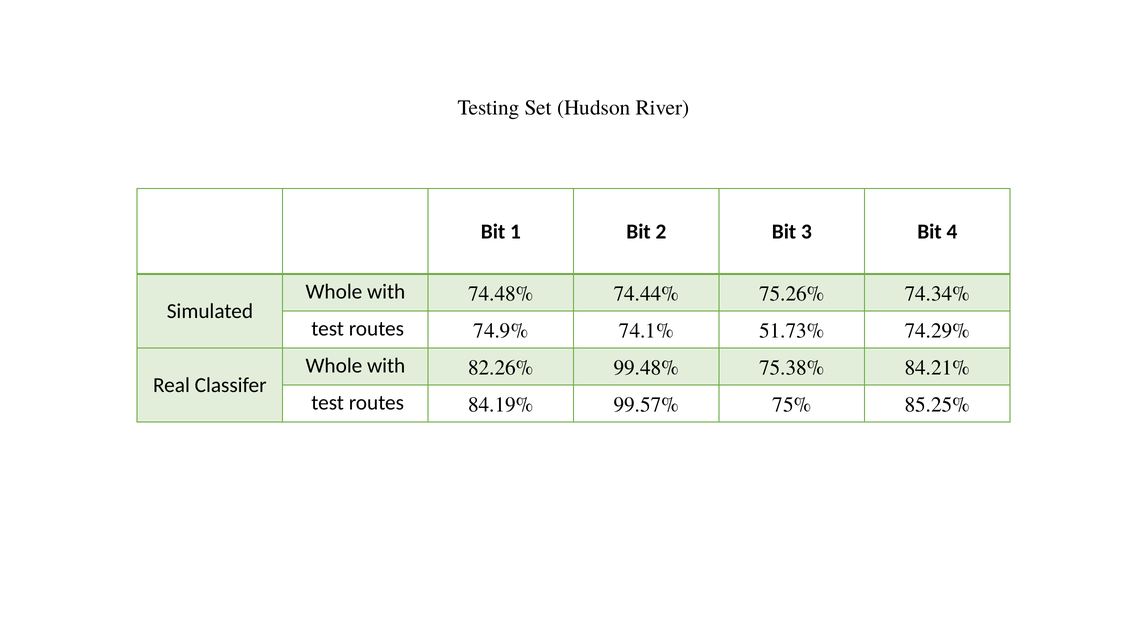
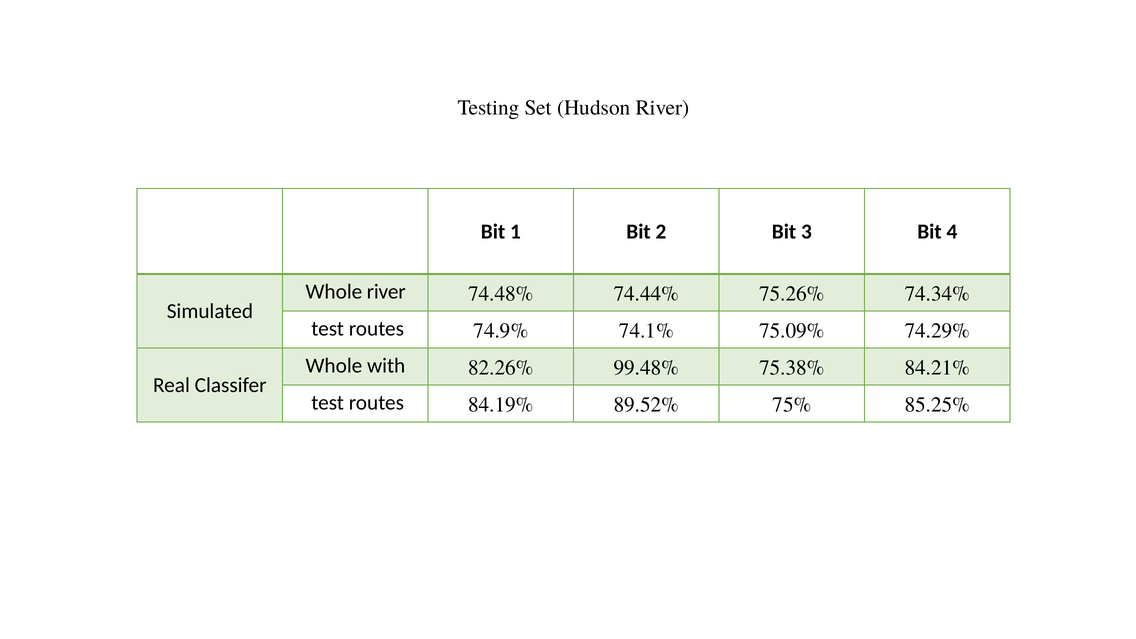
with: with -> river (386, 292)
51.73%: 51.73% -> 75.09% (792, 331)
99.57%: 99.57% -> 89.52% (646, 405)
